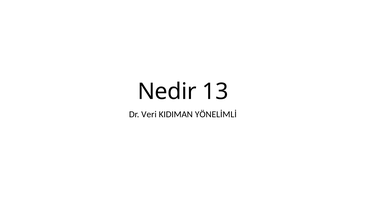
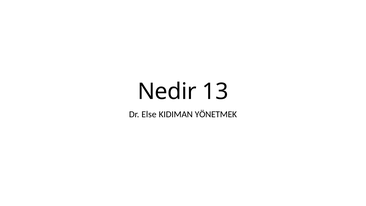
Veri: Veri -> Else (149, 114)
YÖNELİMLİ: YÖNELİMLİ -> YÖNETMEK (216, 114)
